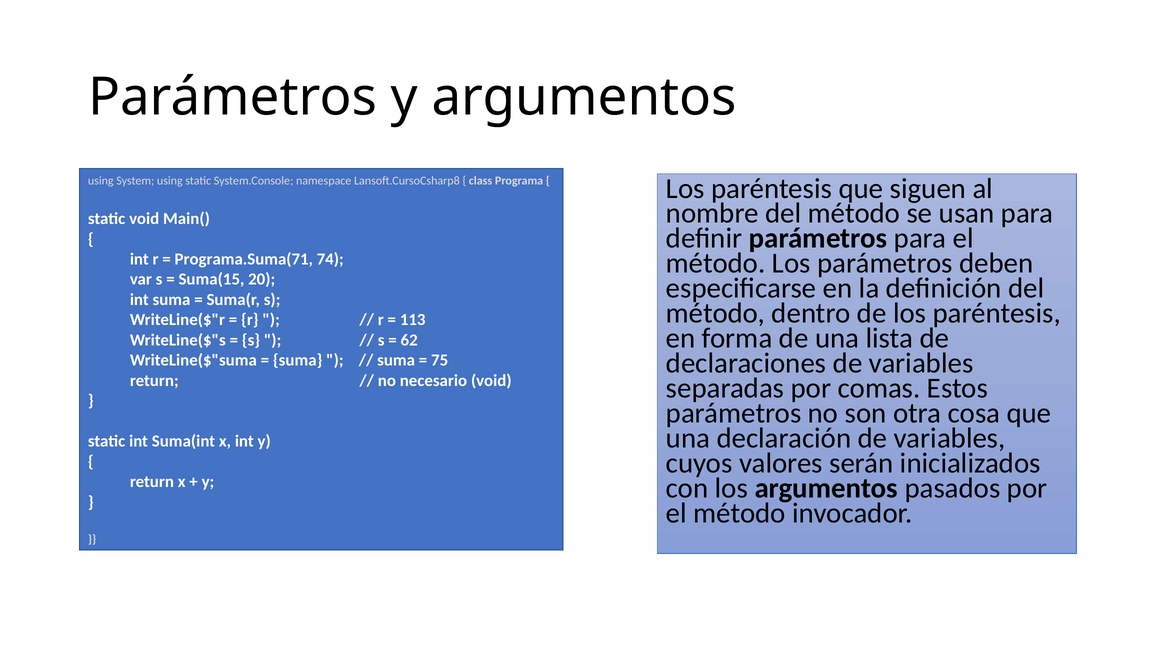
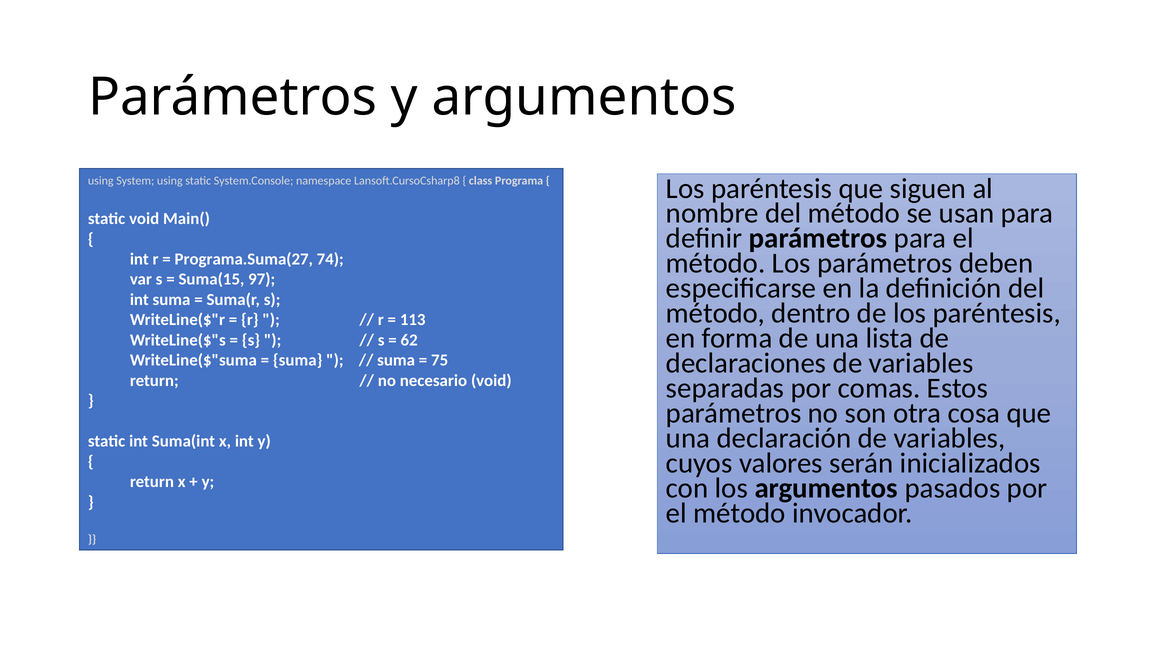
Programa.Suma(71: Programa.Suma(71 -> Programa.Suma(27 (244, 259)
20: 20 -> 97 (262, 280)
